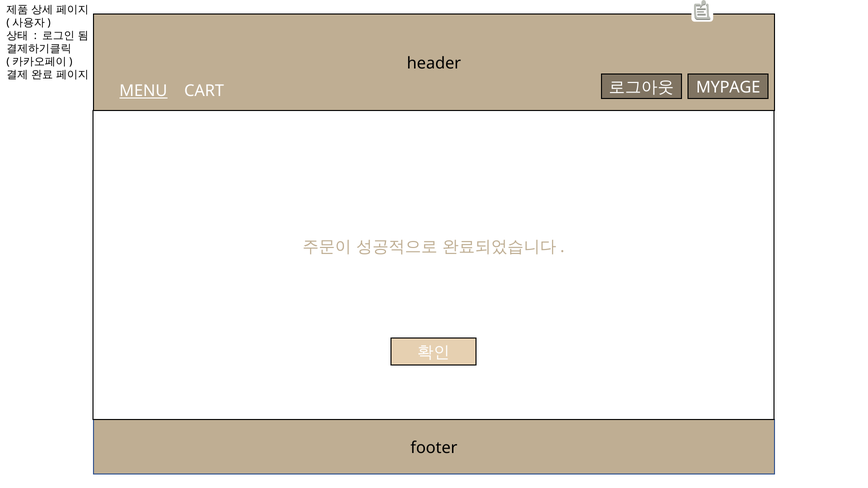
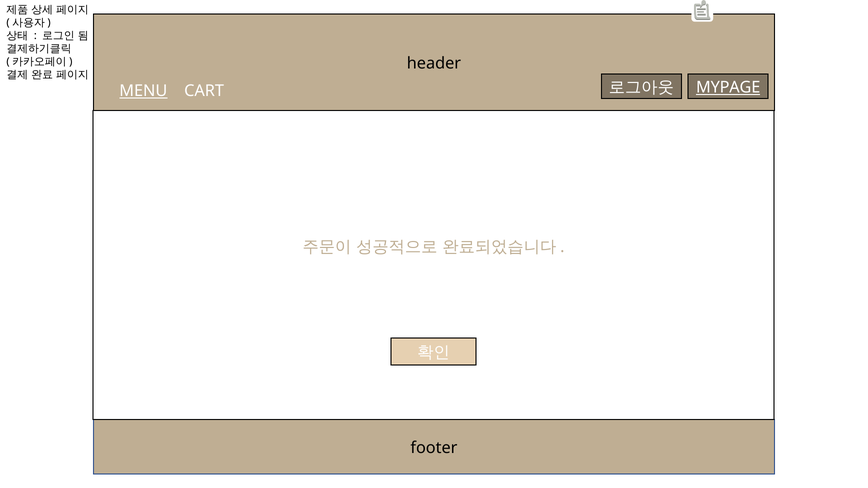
MYPAGE underline: none -> present (728, 87)
